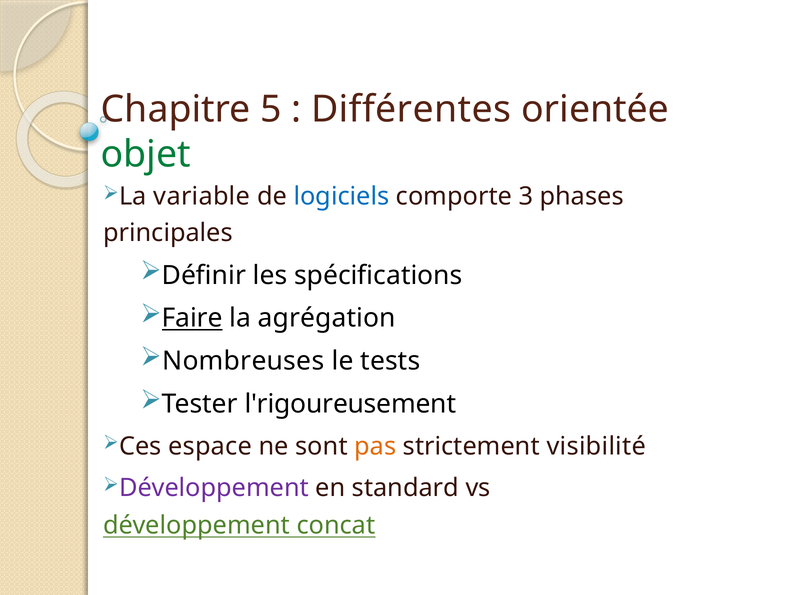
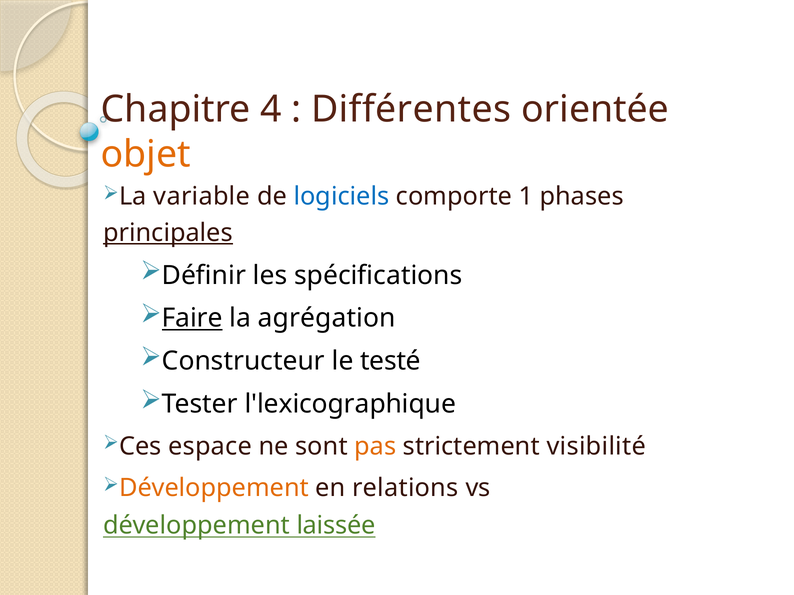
5: 5 -> 4 (271, 110)
objet colour: green -> orange (146, 155)
3: 3 -> 1 (526, 197)
principales underline: none -> present (168, 233)
Nombreuses: Nombreuses -> Constructeur (243, 361)
tests: tests -> testé (390, 361)
l'rigoureusement: l'rigoureusement -> l'lexicographique (350, 404)
Développement colour: purple -> orange (214, 489)
standard: standard -> relations (405, 489)
concat: concat -> laissée (336, 526)
